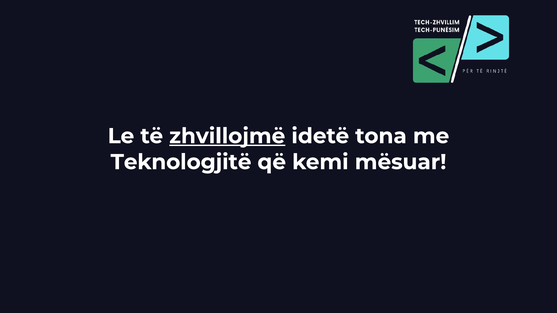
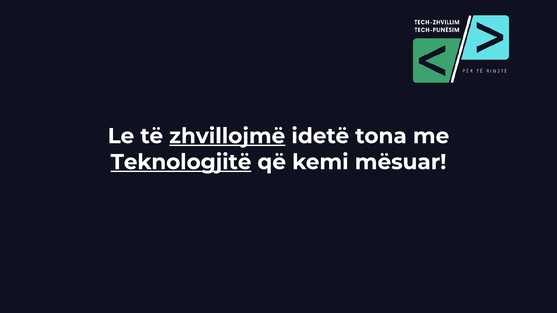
Teknologjitë underline: none -> present (181, 162)
